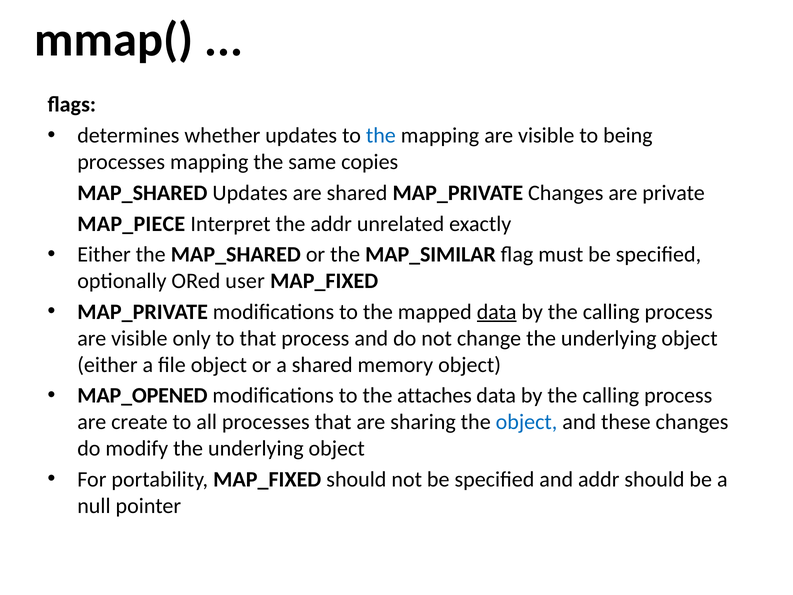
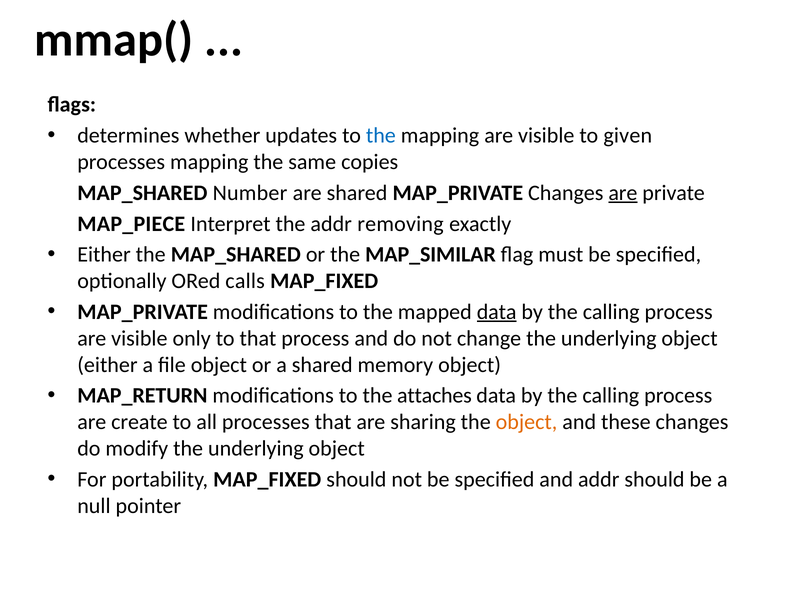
being: being -> given (628, 135)
MAP_SHARED Updates: Updates -> Number (250, 193)
are underline: none -> present (623, 193)
unrelated: unrelated -> removing (400, 224)
user: user -> calls (245, 281)
MAP_OPENED: MAP_OPENED -> MAP_RETURN (142, 396)
object colour: blue -> orange (527, 422)
